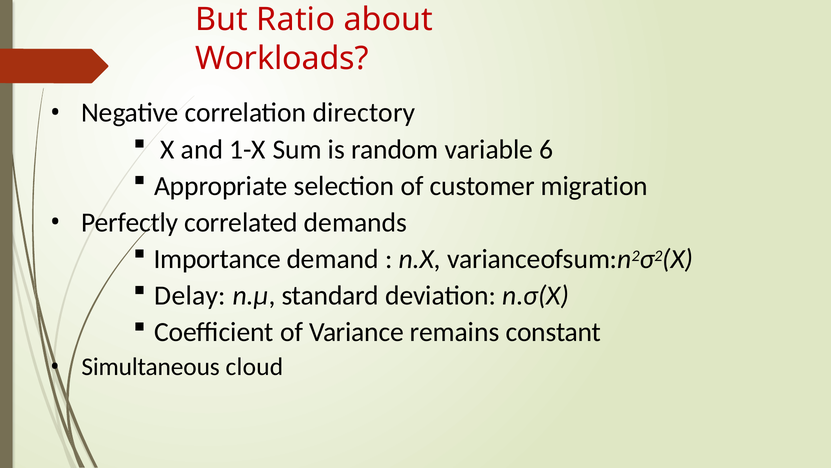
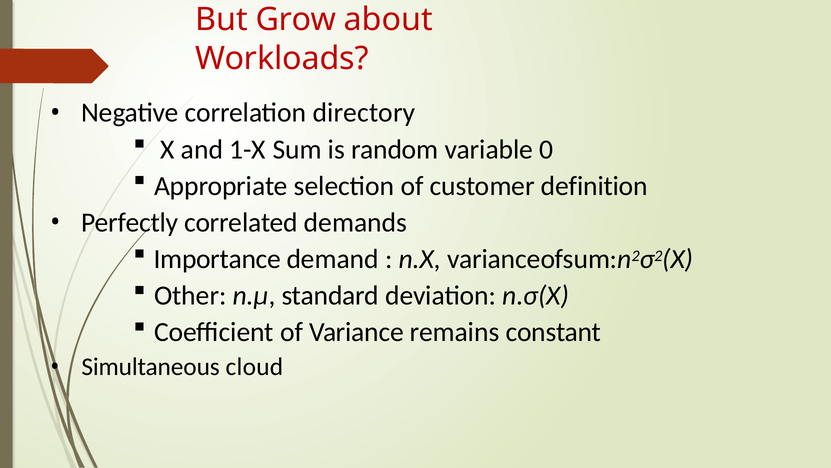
Ratio: Ratio -> Grow (296, 20)
6: 6 -> 0 (546, 149)
migration: migration -> definition (594, 186)
Delay: Delay -> Other (190, 295)
